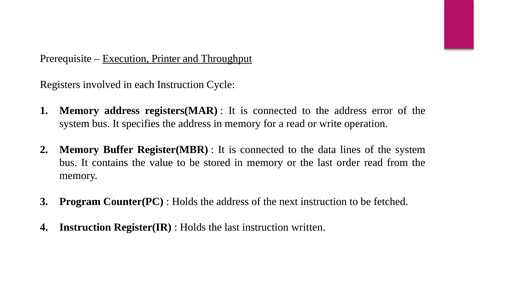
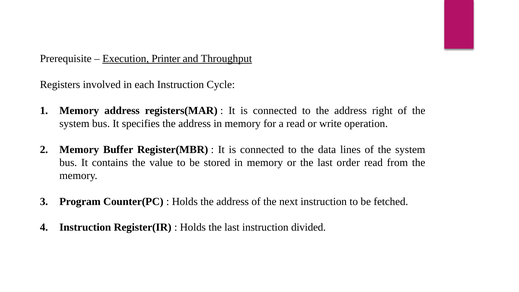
error: error -> right (382, 111)
written: written -> divided (309, 227)
